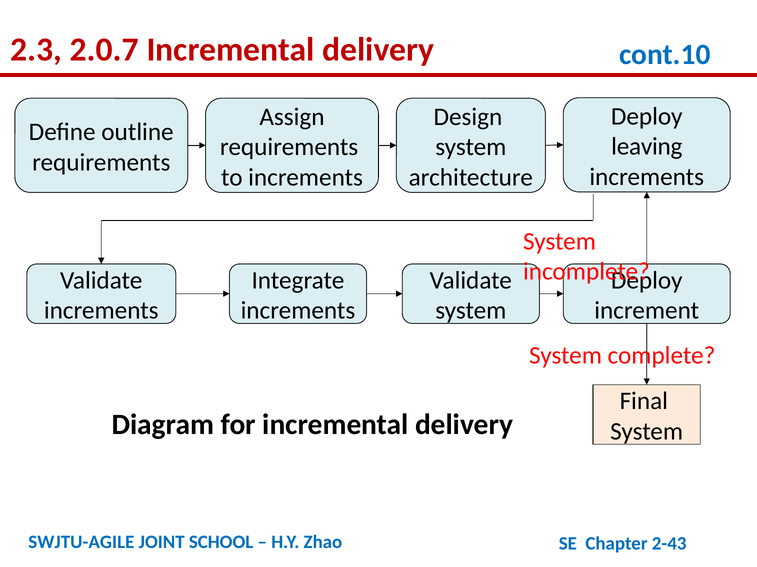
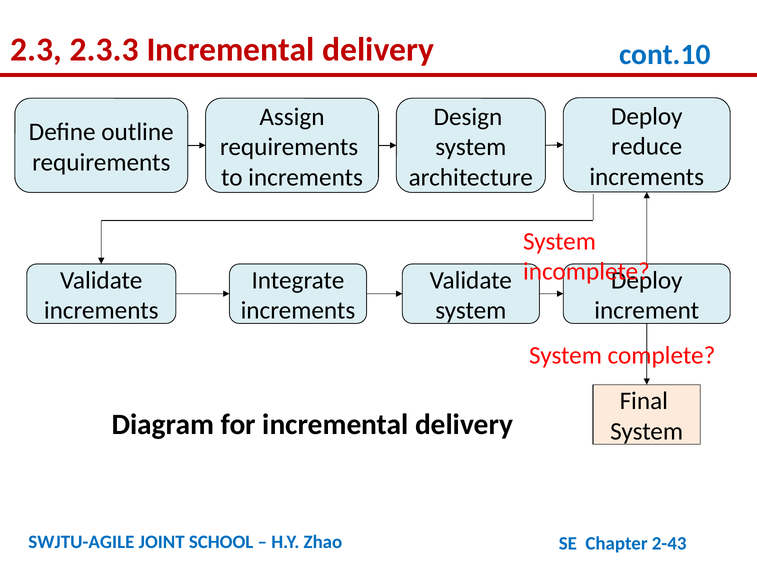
2.0.7: 2.0.7 -> 2.3.3 (104, 50)
leaving: leaving -> reduce (647, 147)
